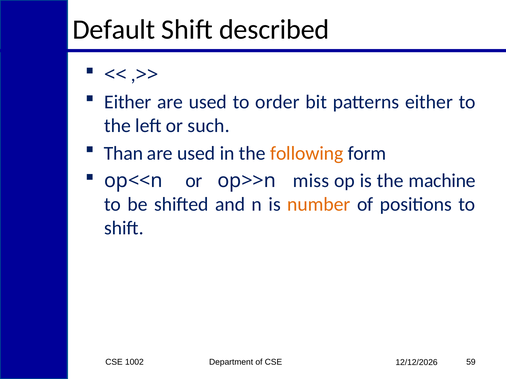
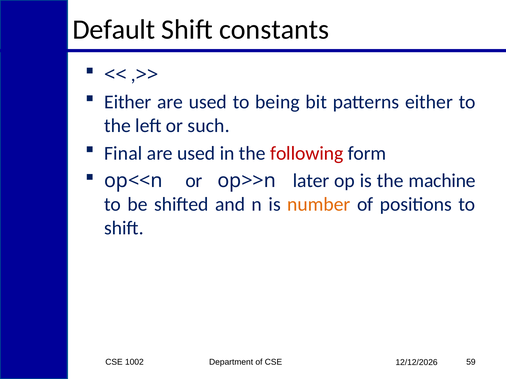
described: described -> constants (274, 30)
order: order -> being (277, 102)
Than: Than -> Final (123, 154)
following colour: orange -> red (307, 154)
miss: miss -> later (311, 181)
